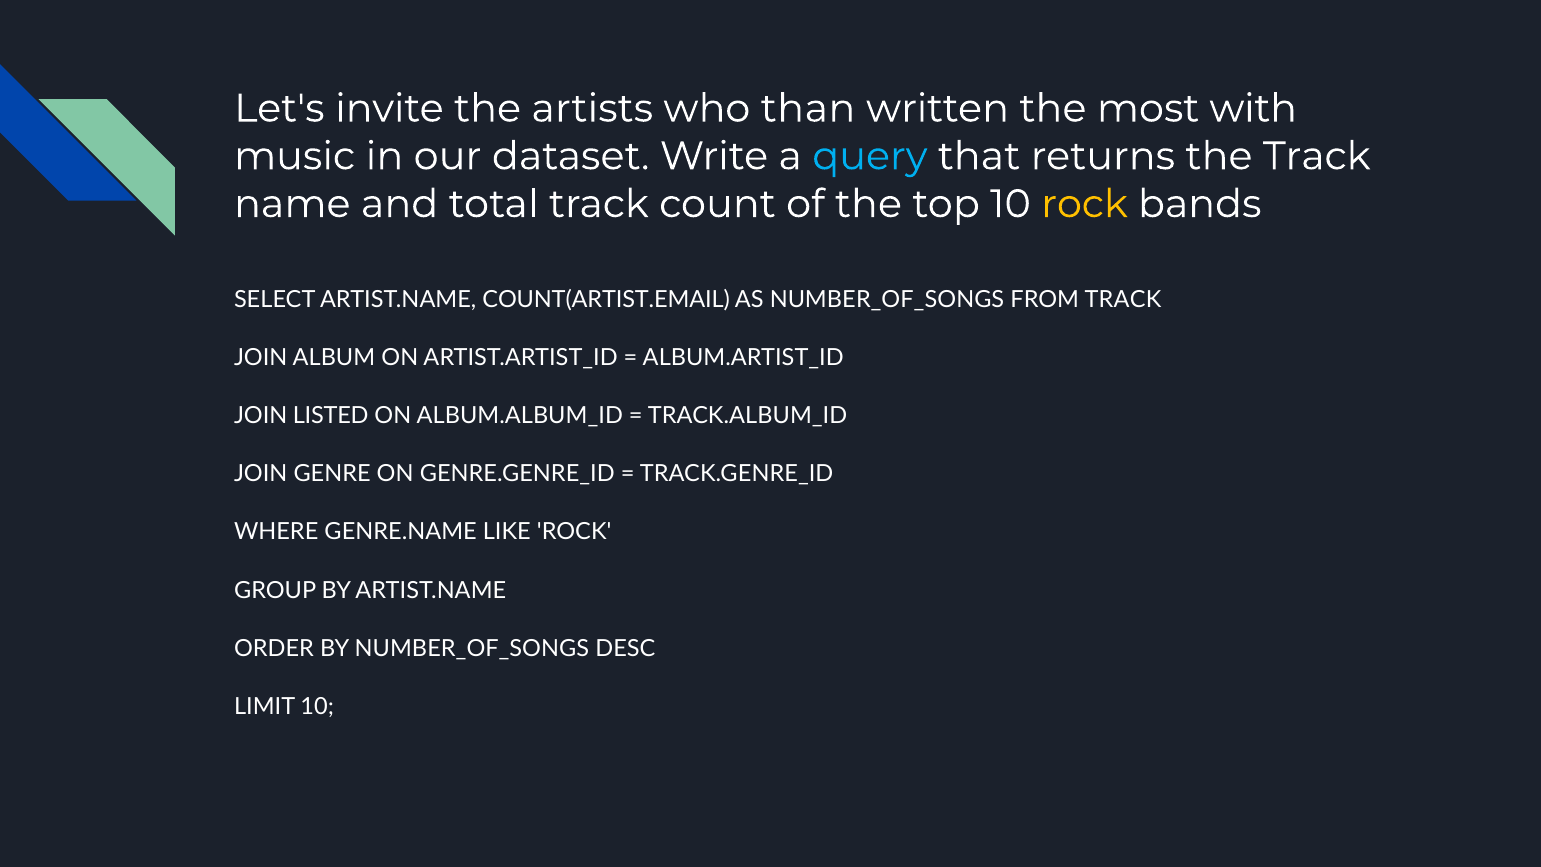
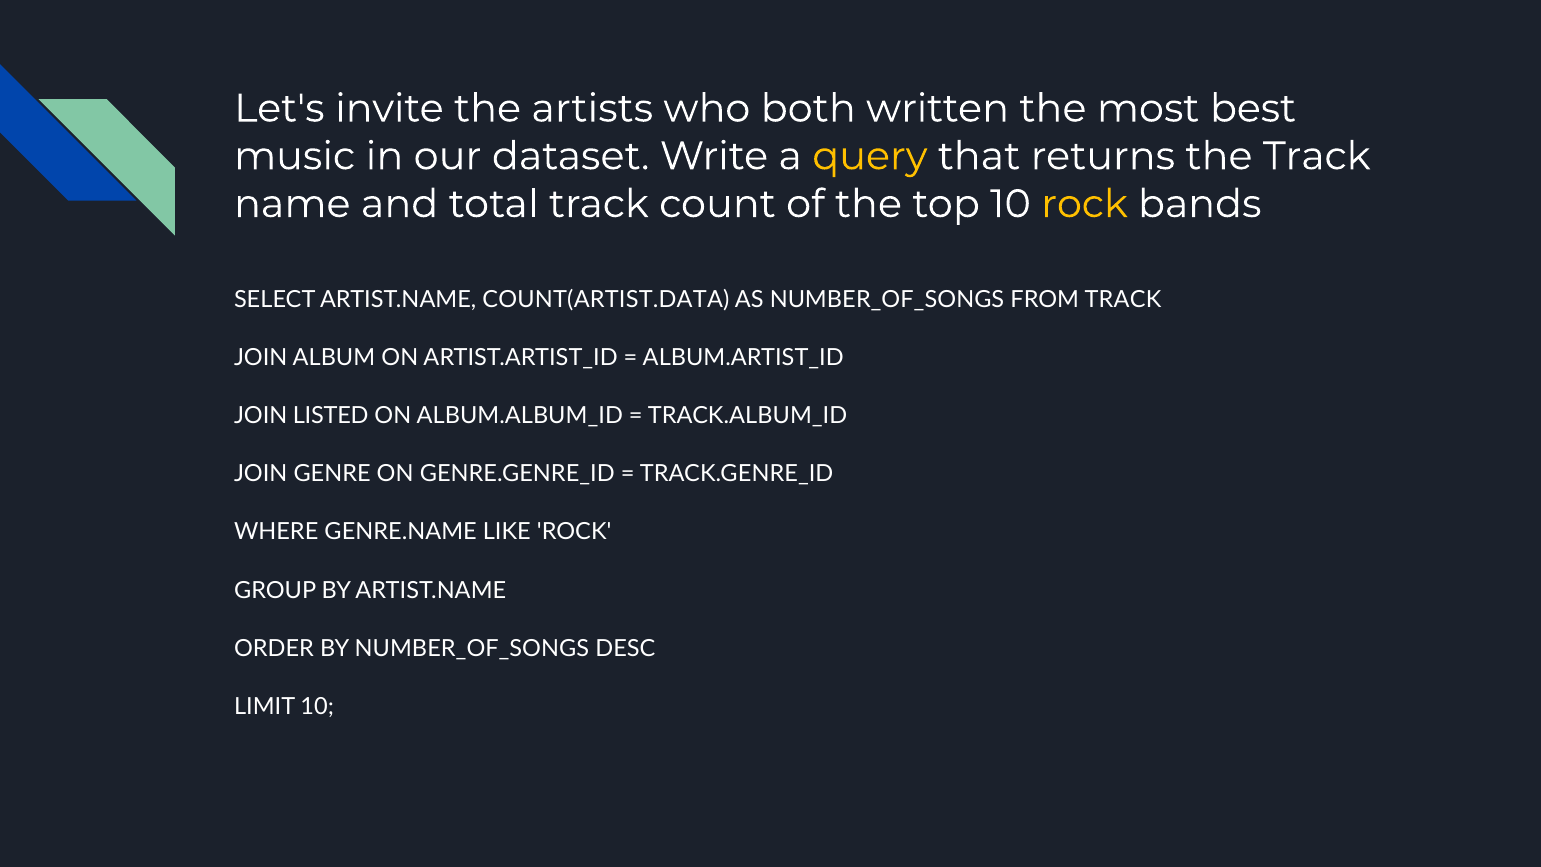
than: than -> both (808, 108)
with: with -> best (1253, 108)
query colour: light blue -> yellow (870, 156)
COUNT(ARTIST.EMAIL: COUNT(ARTIST.EMAIL -> COUNT(ARTIST.DATA (606, 300)
